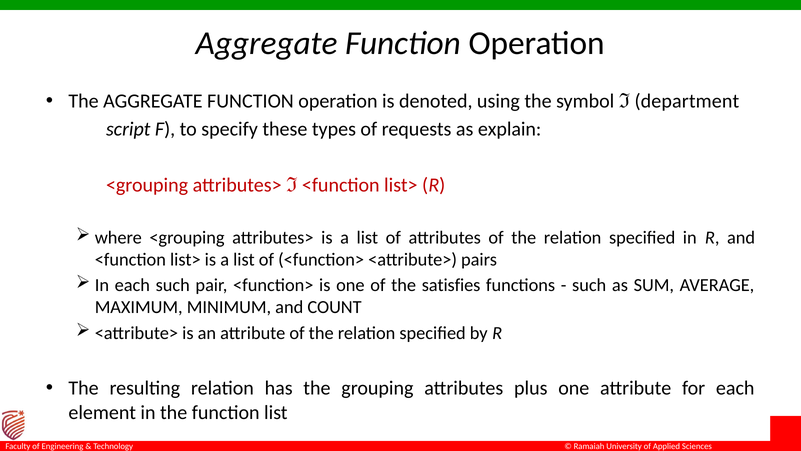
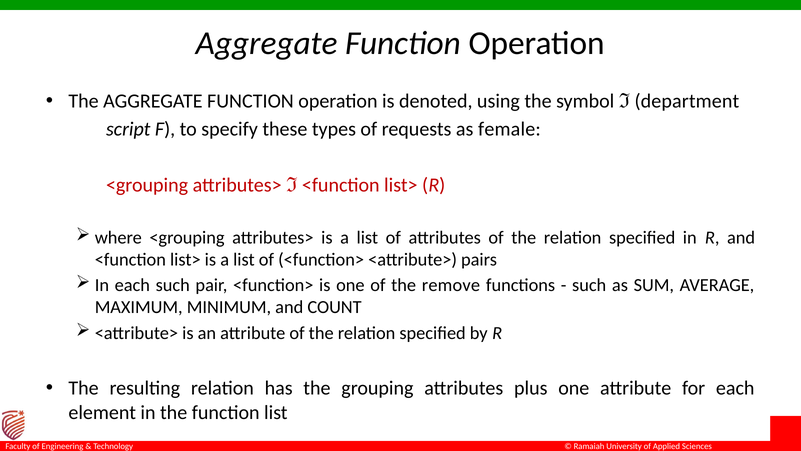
explain: explain -> female (509, 129)
satisfies: satisfies -> remove (451, 285)
